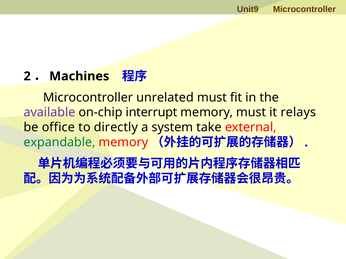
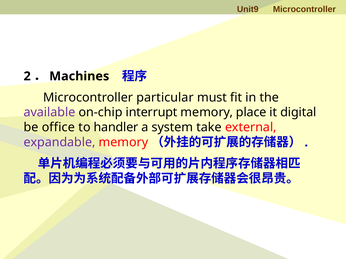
unrelated: unrelated -> particular (165, 98)
memory must: must -> place (251, 113)
relays: relays -> digital (298, 113)
directly: directly -> handler (116, 128)
expandable colour: green -> purple (60, 143)
